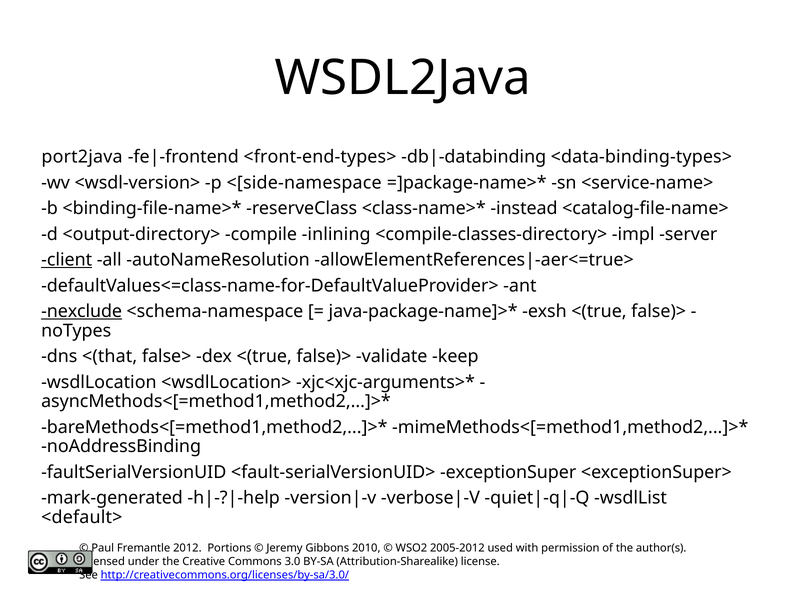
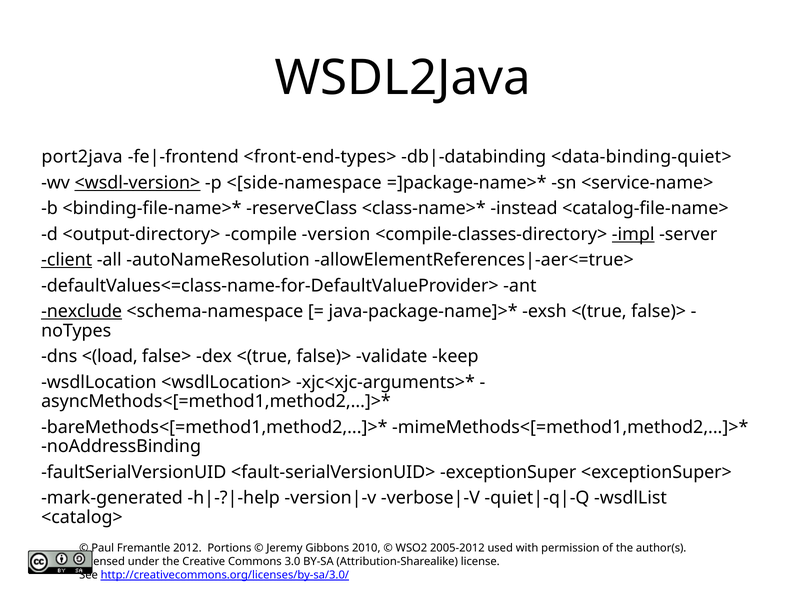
<data-binding-types>: <data-binding-types> -> <data-binding-quiet> (641, 157)
<wsdl-version> underline: none -> present (137, 183)
inlining: inlining -> version (336, 234)
impl underline: none -> present (633, 234)
<(that: <(that -> <(load (110, 357)
<default>: <default> -> <catalog> (82, 518)
